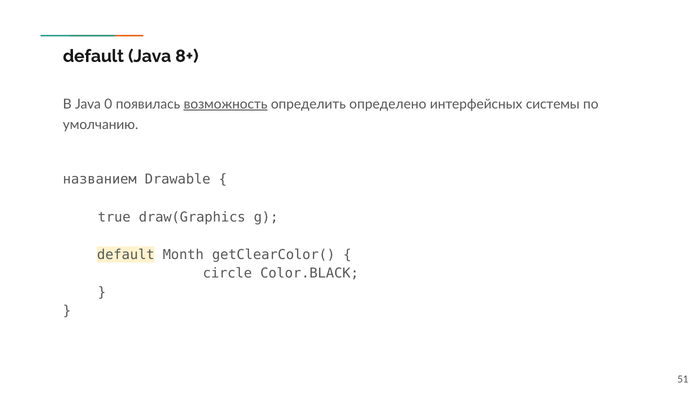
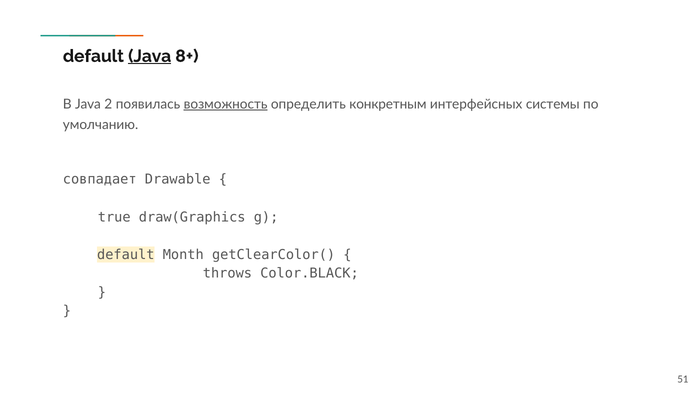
Java underline: none -> present (150, 56)
0: 0 -> 2 (108, 104)
определено: определено -> конкретным (388, 104)
названием: названием -> совпадает (100, 179)
circle: circle -> throws (227, 273)
